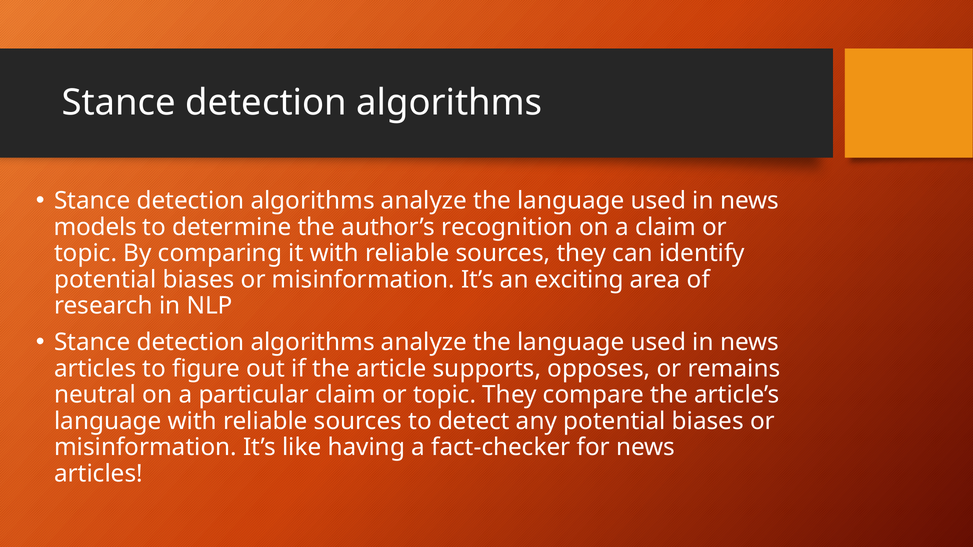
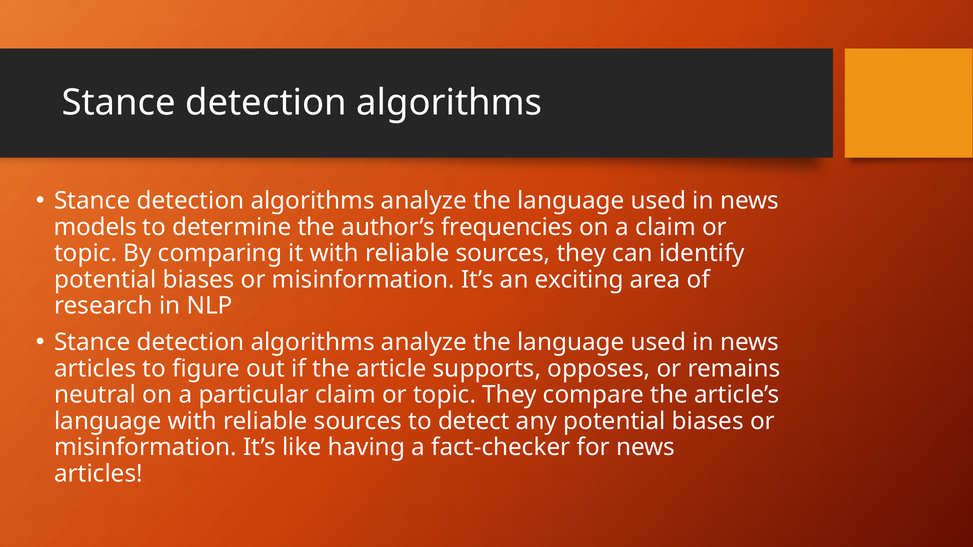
recognition: recognition -> frequencies (507, 227)
